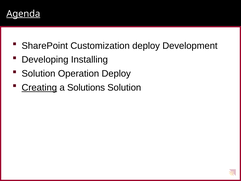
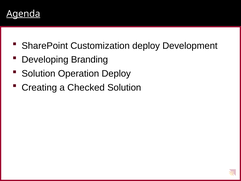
Installing: Installing -> Branding (89, 60)
Creating underline: present -> none (39, 87)
Solutions: Solutions -> Checked (86, 87)
